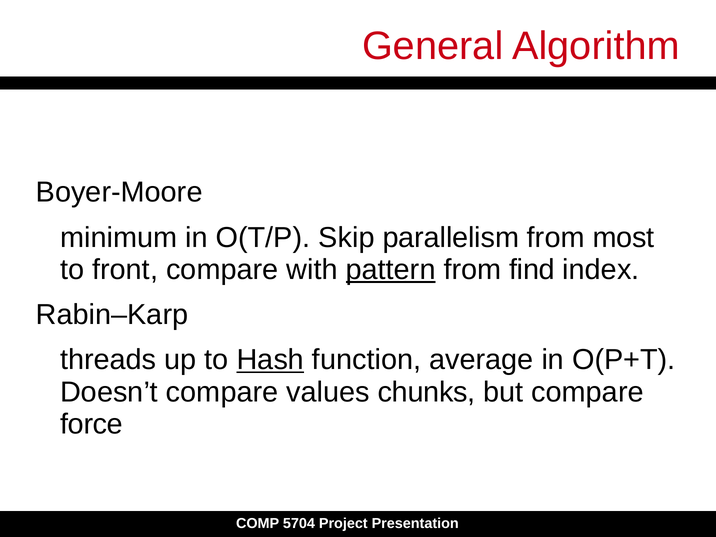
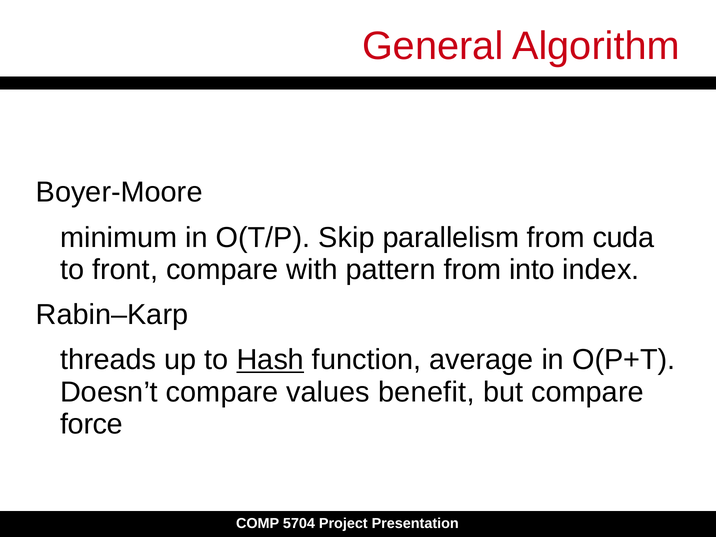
most: most -> cuda (623, 237)
pattern underline: present -> none (391, 270)
find: find -> into (532, 270)
chunks: chunks -> benefit (426, 392)
